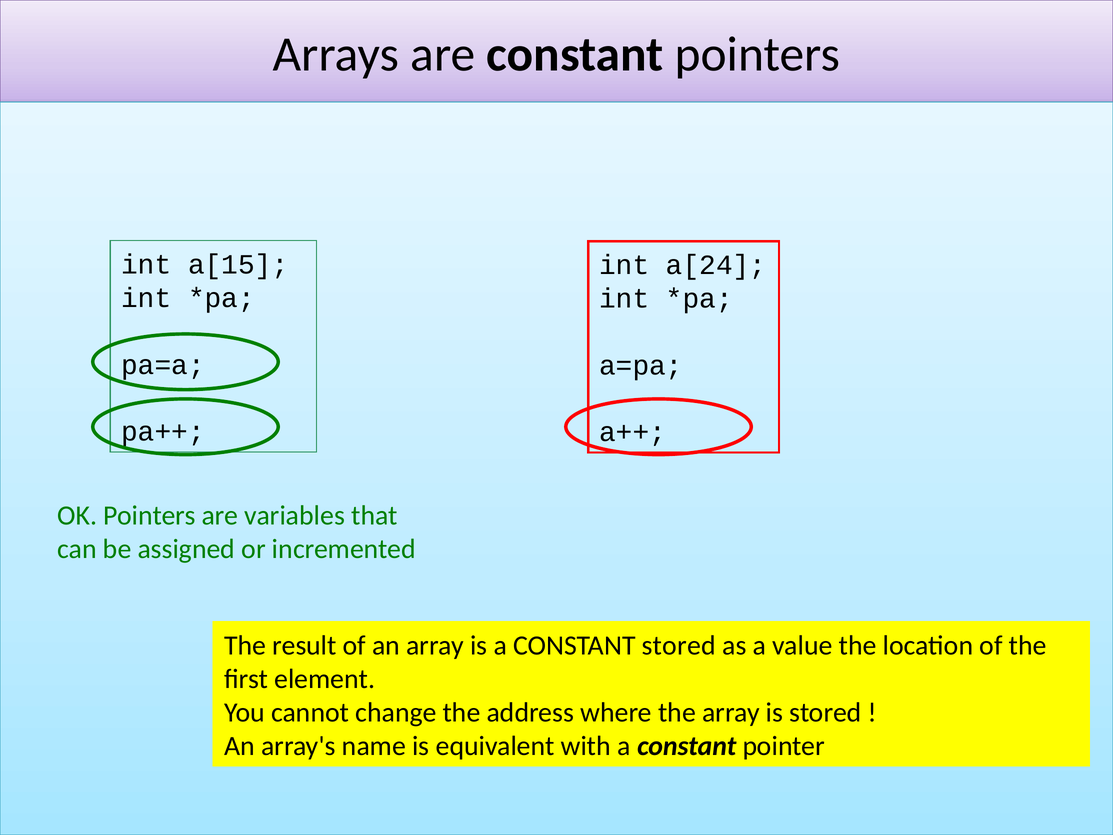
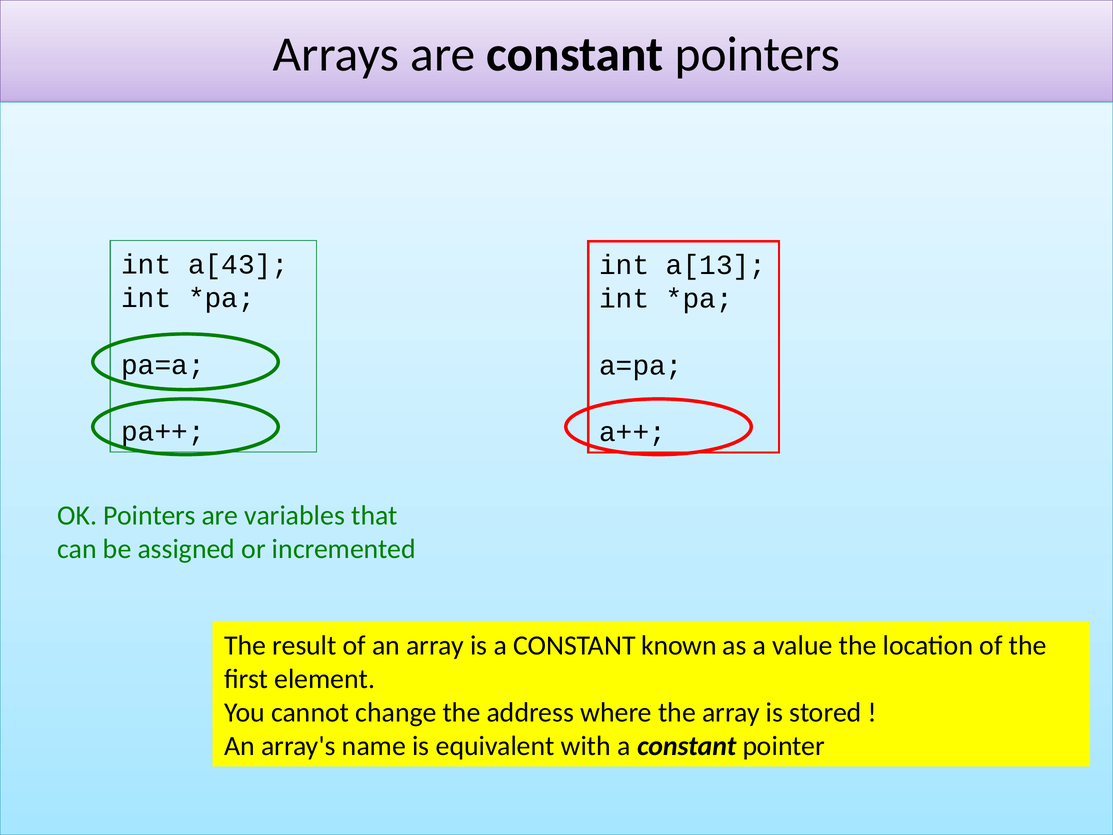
a[15: a[15 -> a[43 (238, 265)
a[24: a[24 -> a[13 (716, 265)
CONSTANT stored: stored -> known (679, 646)
